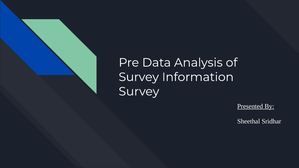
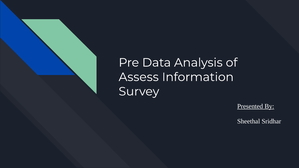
Survey: Survey -> Assess (139, 77)
